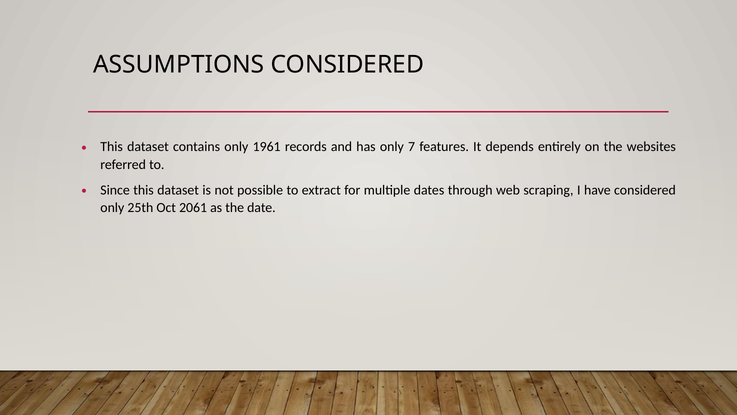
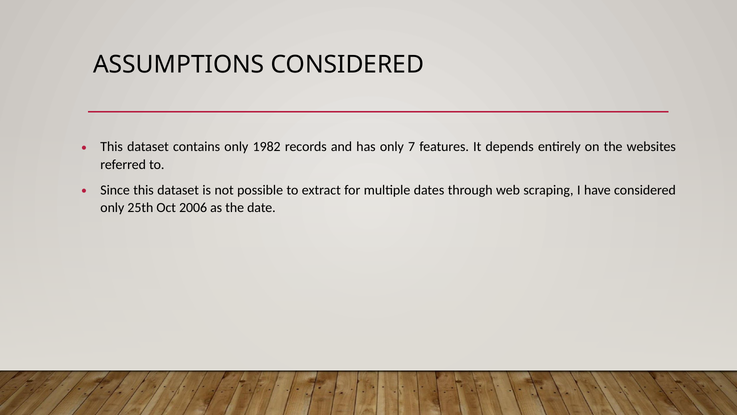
1961: 1961 -> 1982 (267, 147)
2061: 2061 -> 2006 (193, 208)
